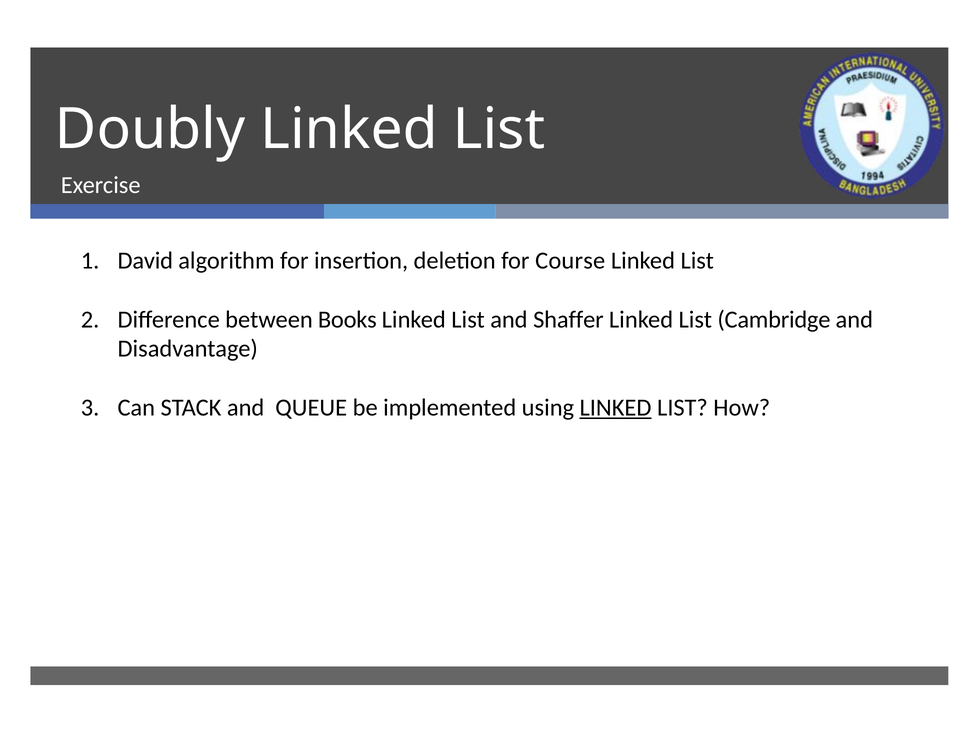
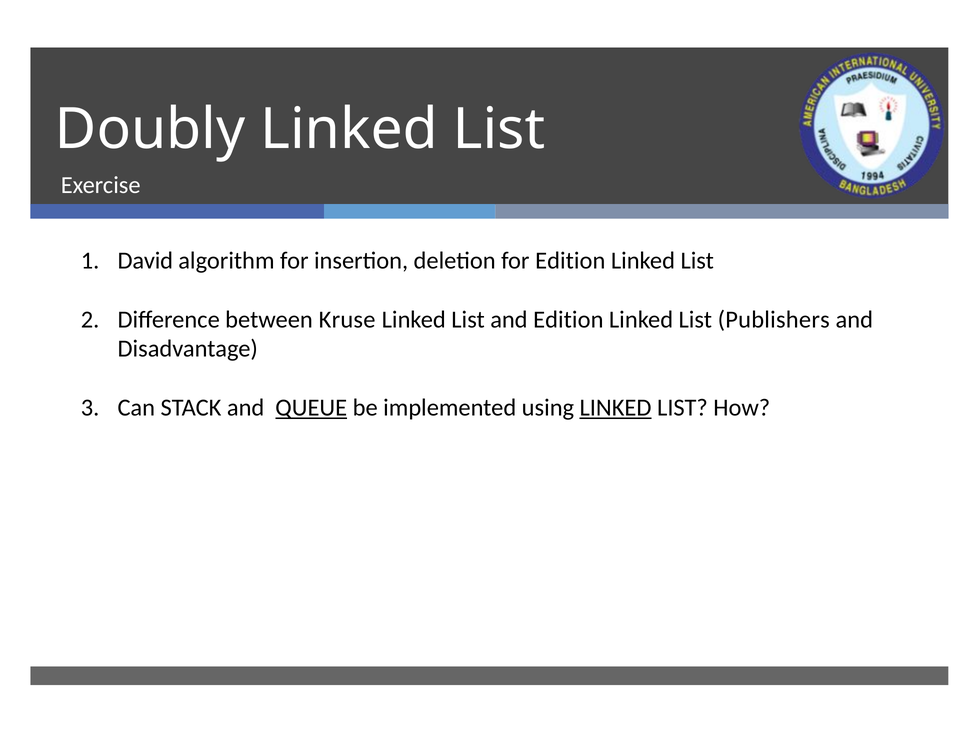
for Course: Course -> Edition (570, 261)
Books: Books -> Kruse (347, 320)
and Shaffer: Shaffer -> Edition (568, 320)
Cambridge: Cambridge -> Publishers (774, 320)
QUEUE underline: none -> present (311, 408)
